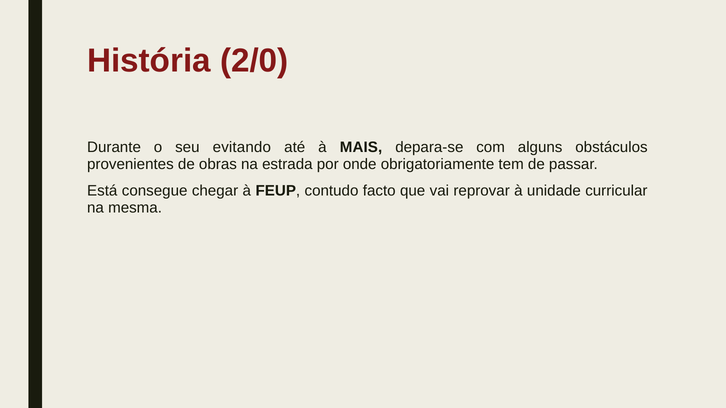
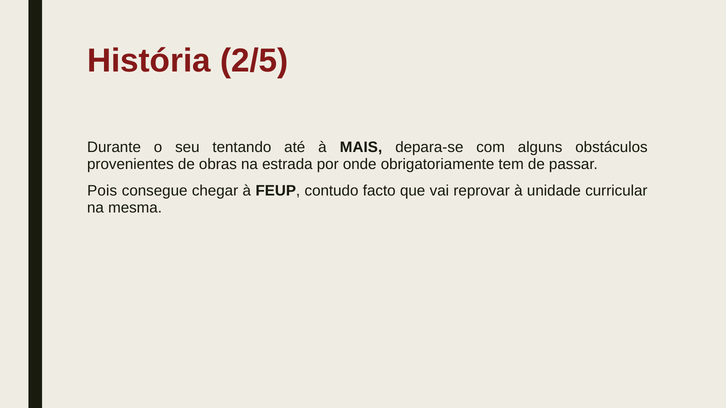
2/0: 2/0 -> 2/5 (254, 61)
evitando: evitando -> tentando (242, 148)
Está: Está -> Pois (102, 191)
